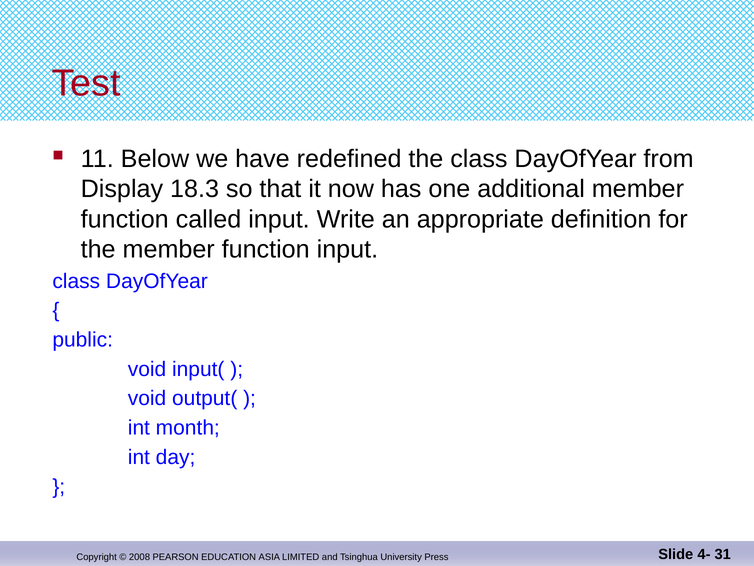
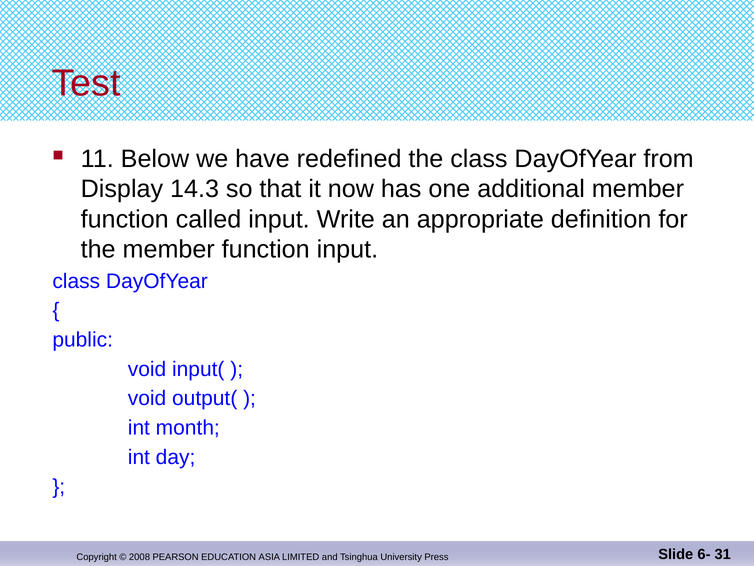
18.3: 18.3 -> 14.3 (195, 189)
4-: 4- -> 6- (704, 554)
